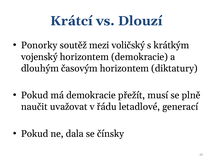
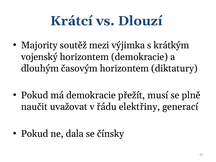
Ponorky: Ponorky -> Majority (39, 45)
voličský: voličský -> výjimka (128, 45)
letadlové: letadlové -> elektřiny (139, 107)
